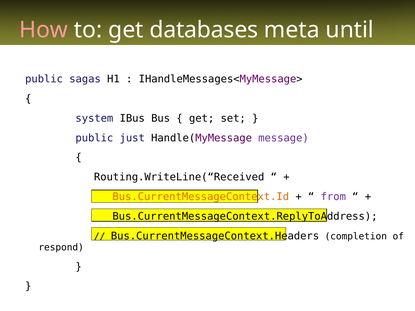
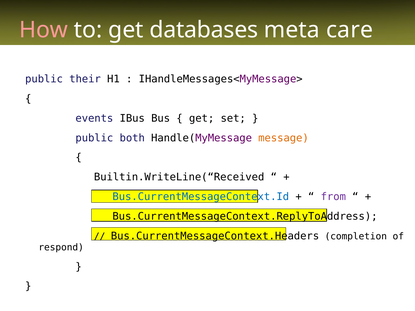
until: until -> care (350, 30)
sagas: sagas -> their (85, 79)
system: system -> events (94, 118)
just: just -> both (132, 138)
message colour: purple -> orange (283, 138)
Routing.WriteLine(“Received: Routing.WriteLine(“Received -> Builtin.WriteLine(“Received (179, 177)
Bus.CurrentMessageContext.Id colour: orange -> blue (201, 197)
